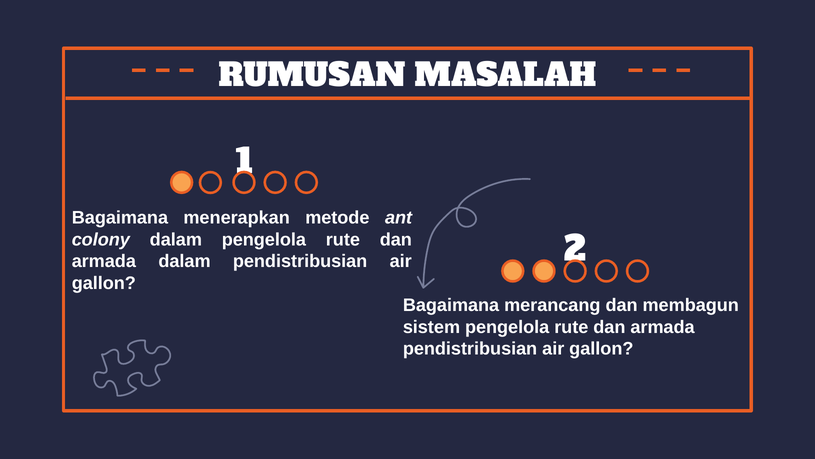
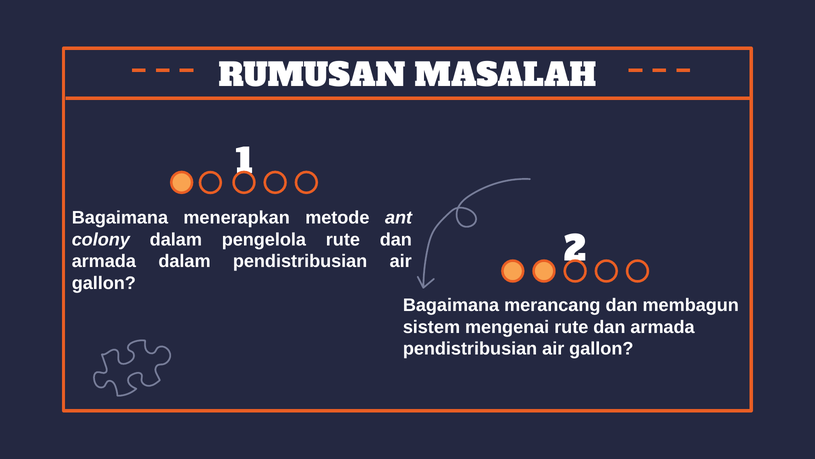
sistem pengelola: pengelola -> mengenai (507, 327)
